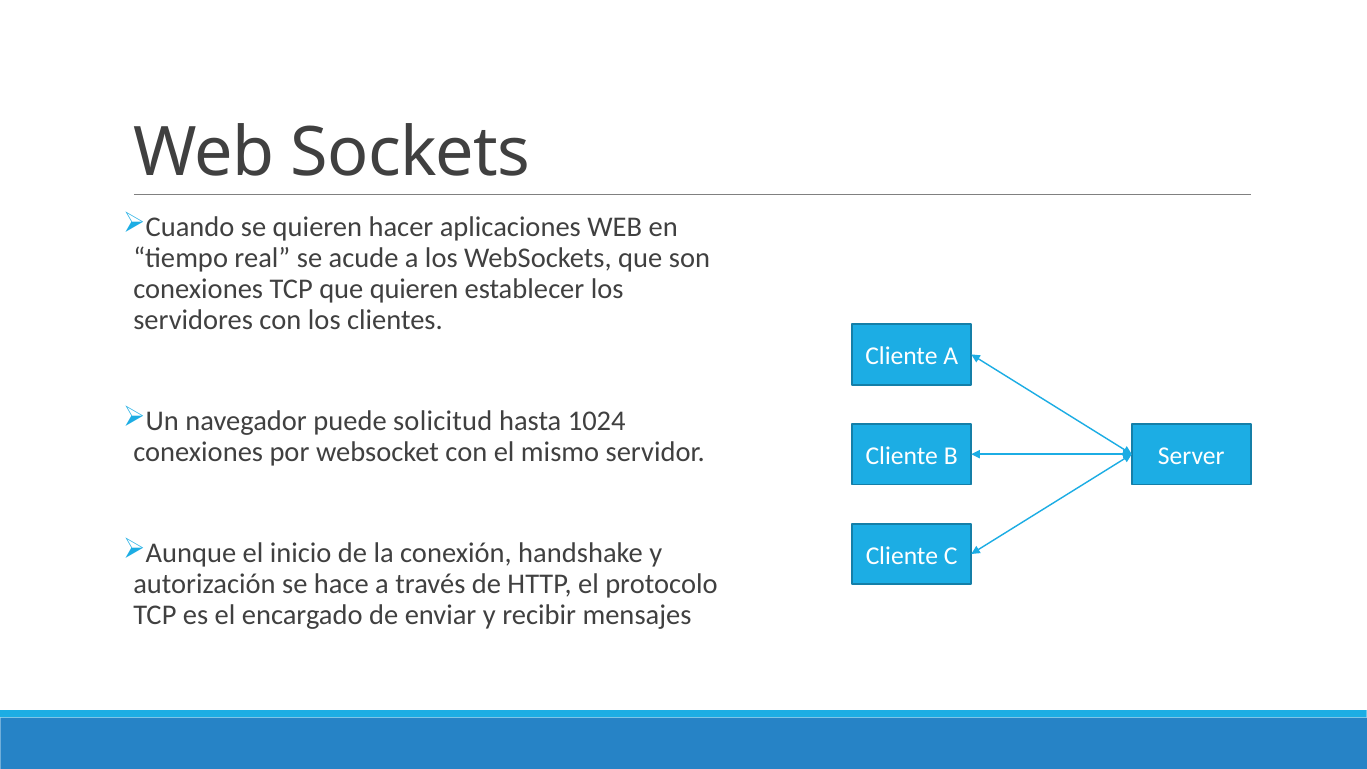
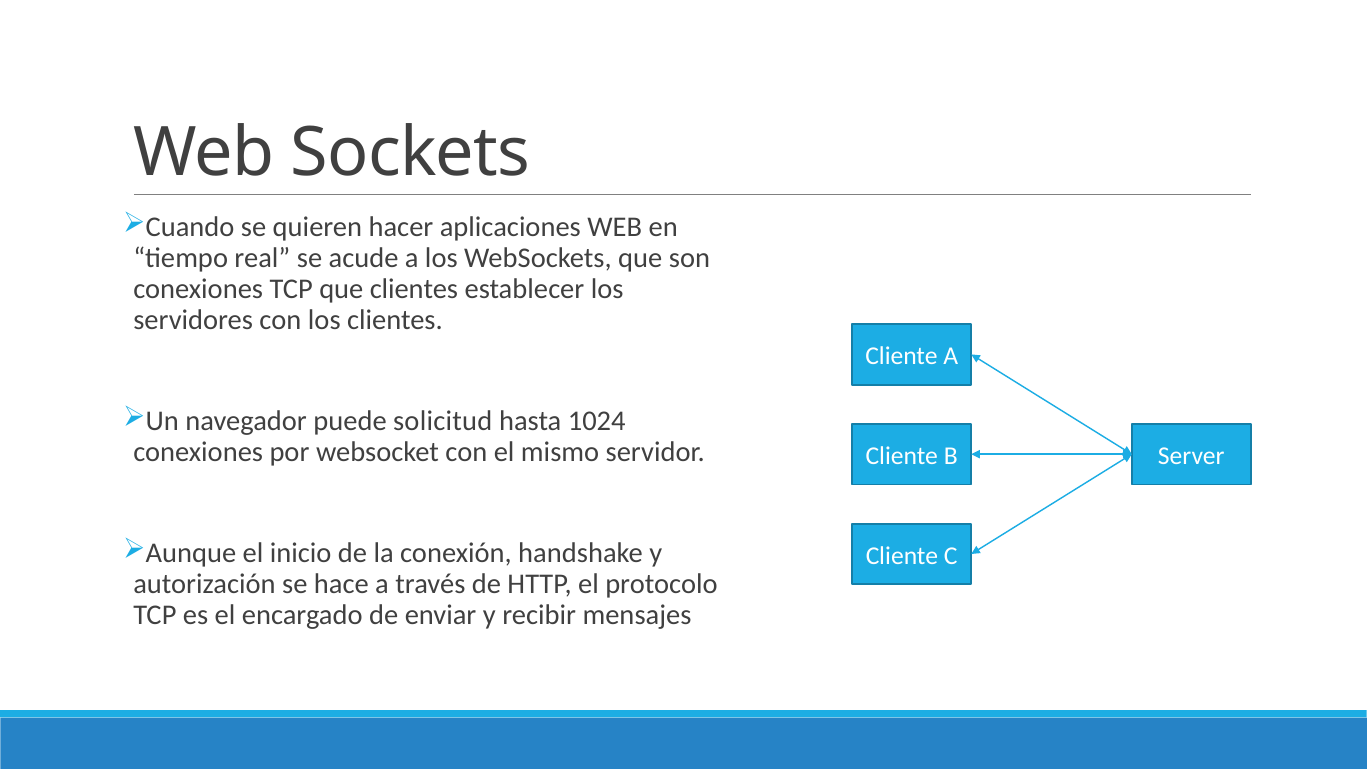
que quieren: quieren -> clientes (414, 289)
